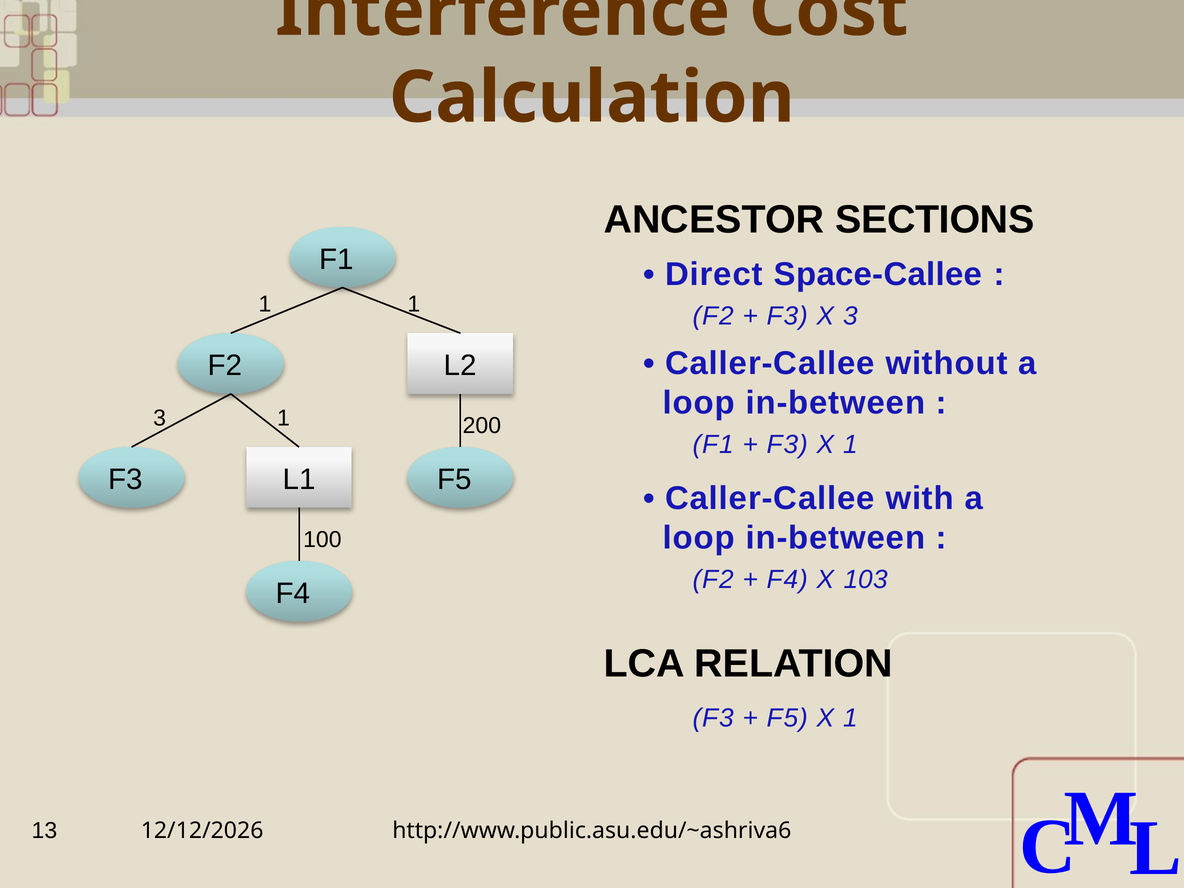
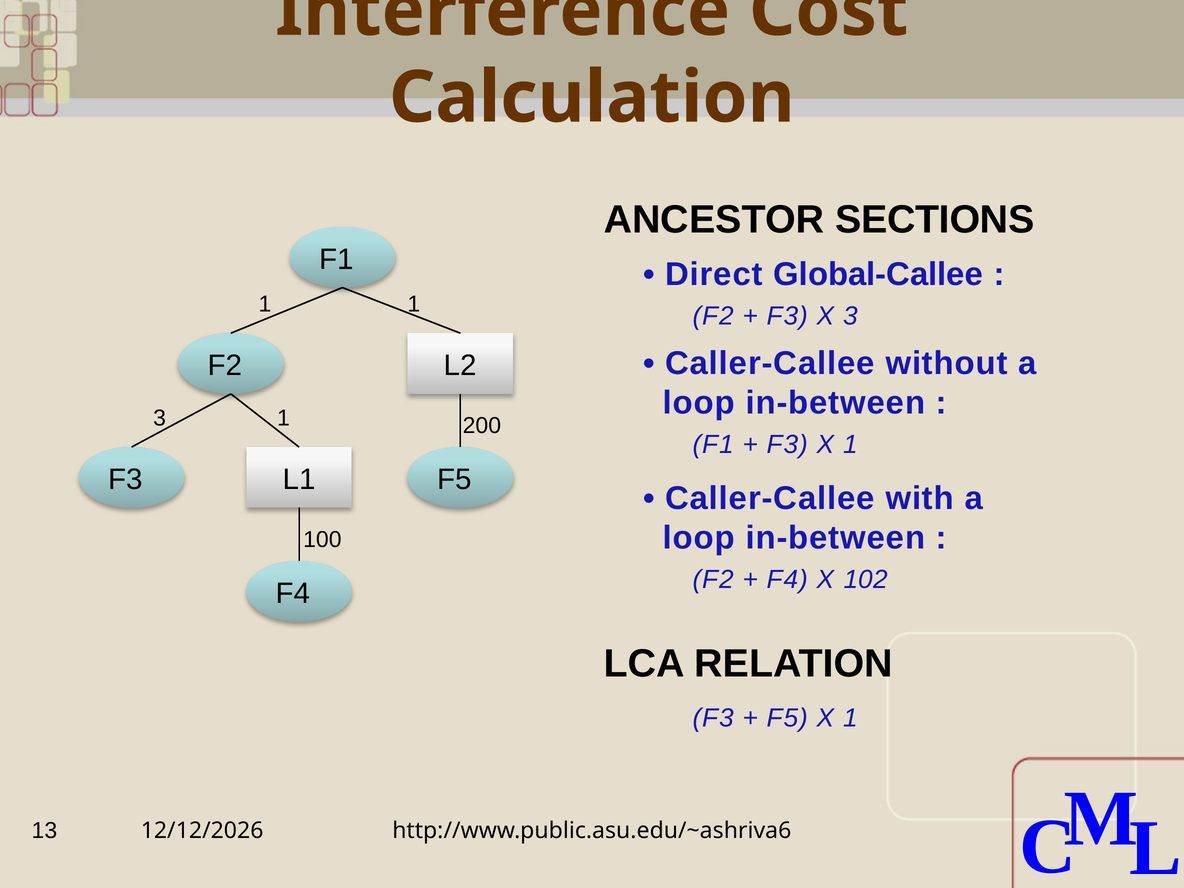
Space-Callee: Space-Callee -> Global-Callee (878, 275)
103: 103 -> 102 (866, 579)
